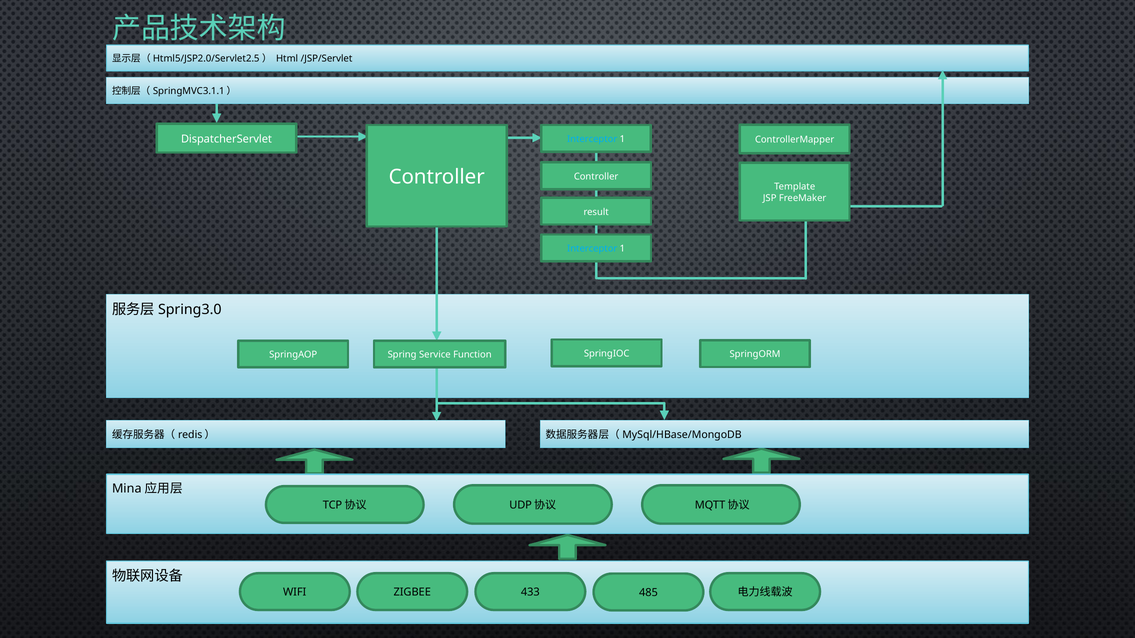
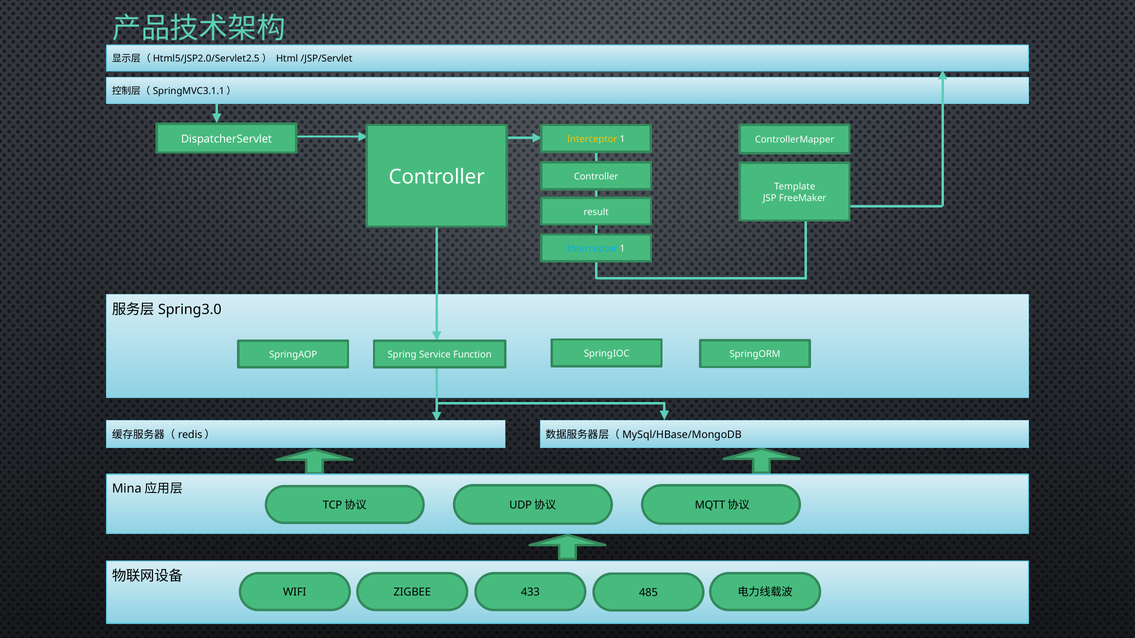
Interceptor colour: light blue -> yellow (592, 139)
